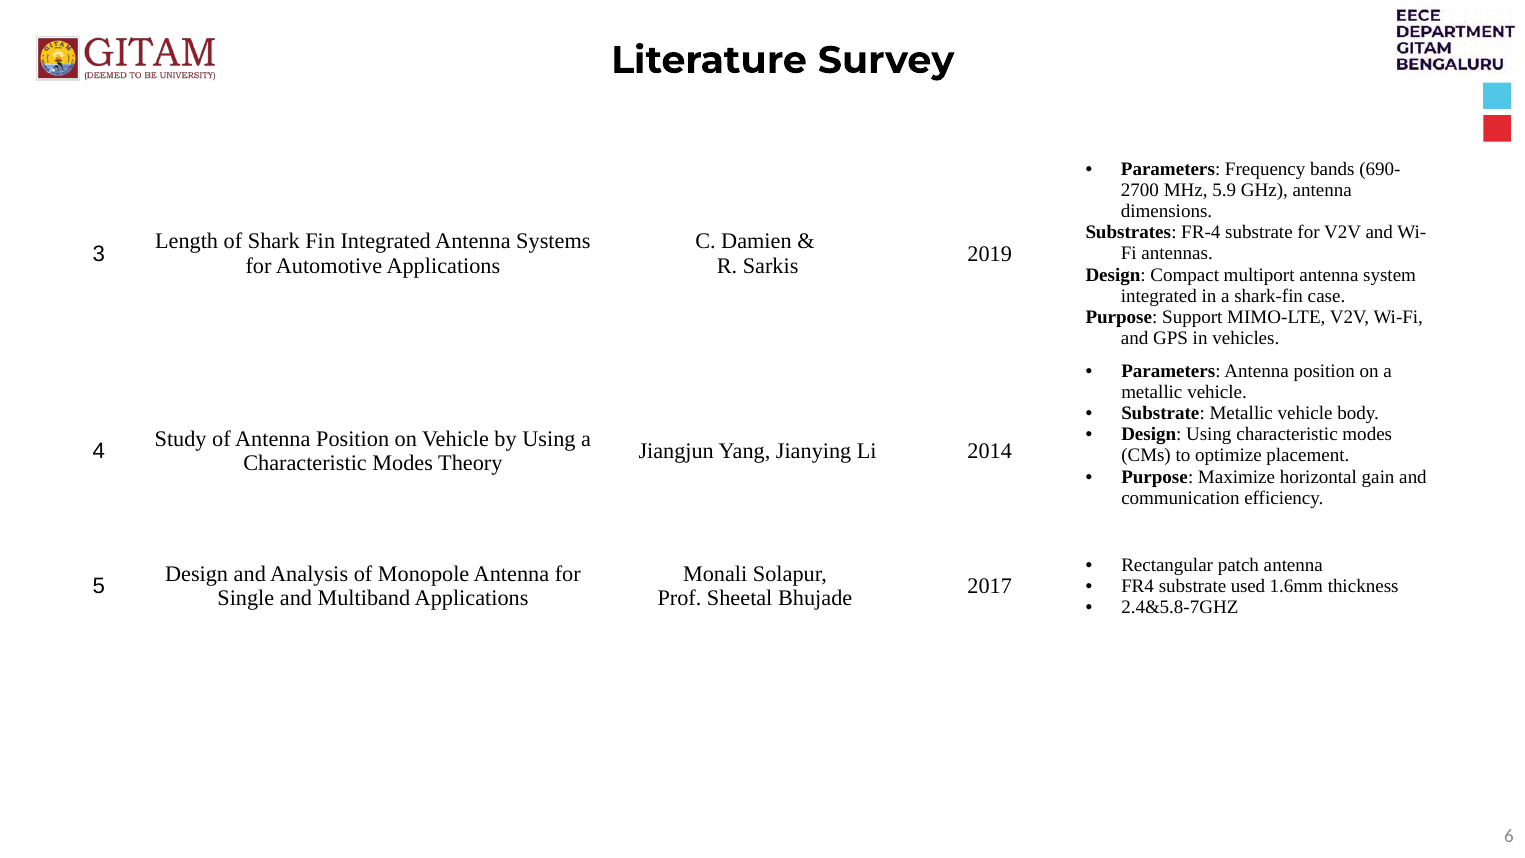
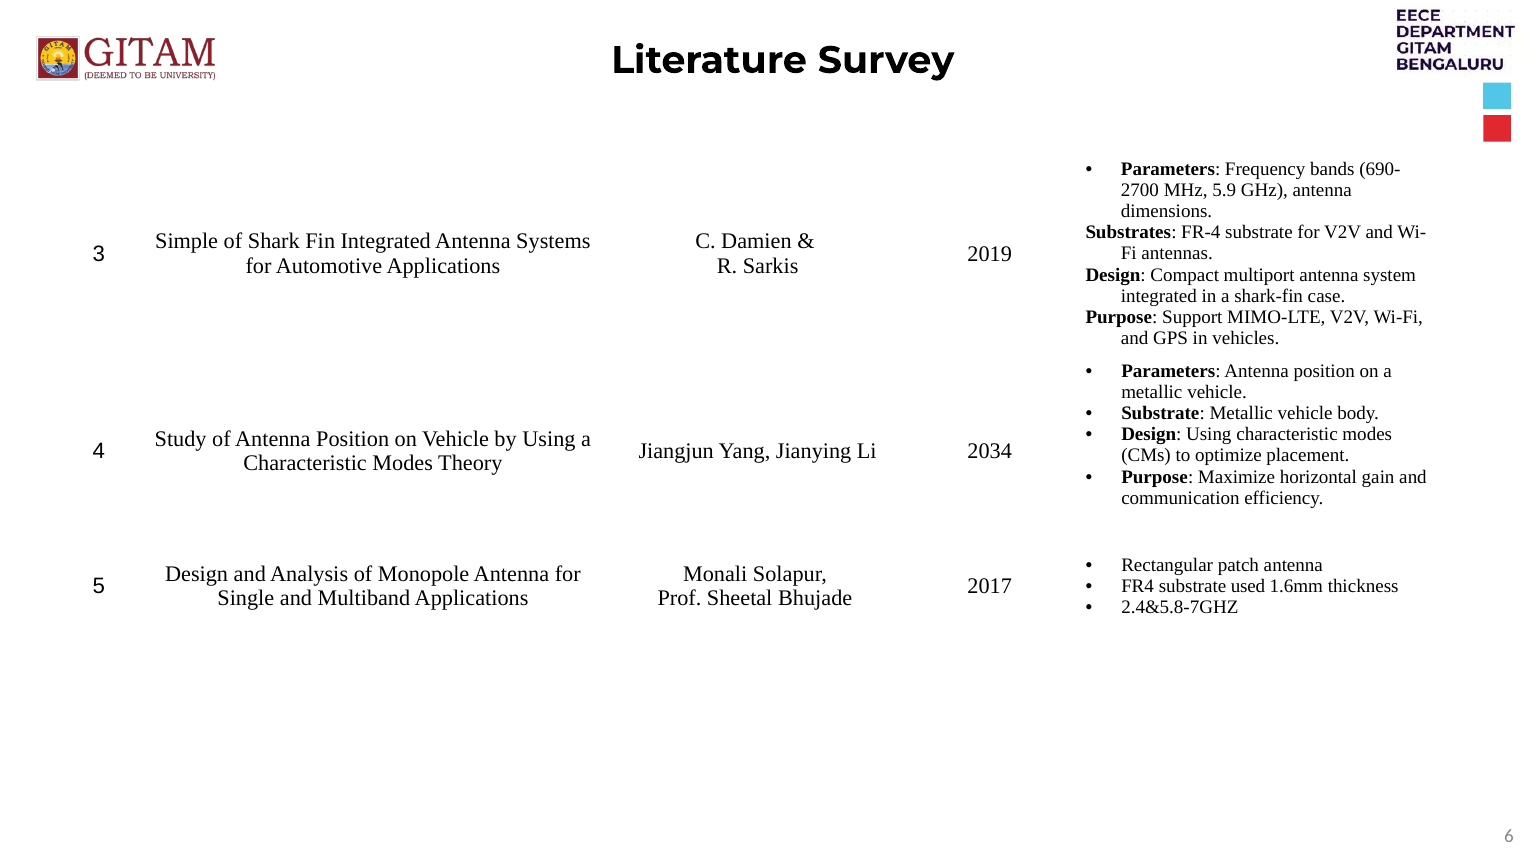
Length: Length -> Simple (187, 241)
2014: 2014 -> 2034 (990, 451)
